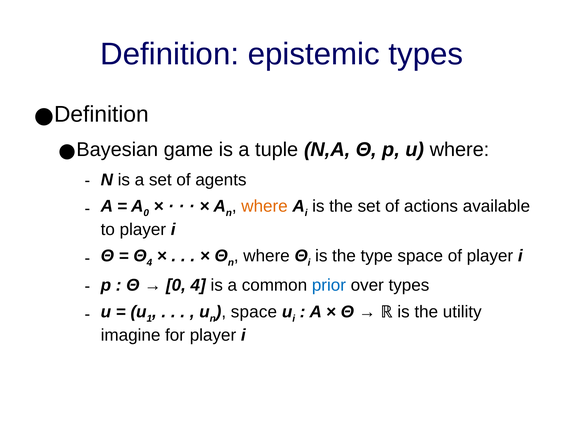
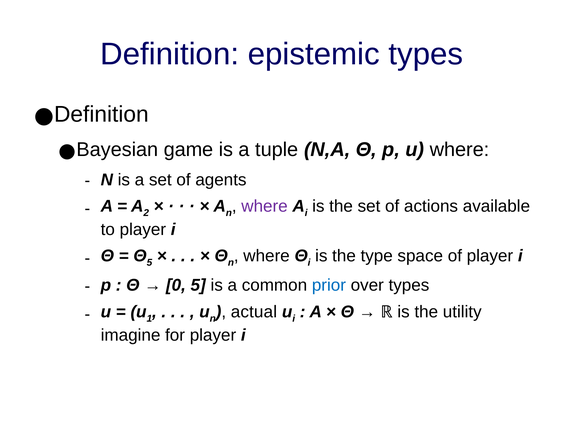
A 0: 0 -> 2 (146, 213)
where colour: orange -> purple (265, 206)
Θ 4: 4 -> 5 (149, 263)
0 4: 4 -> 5 (198, 285)
space: space -> actual (254, 312)
